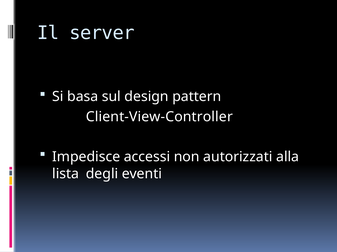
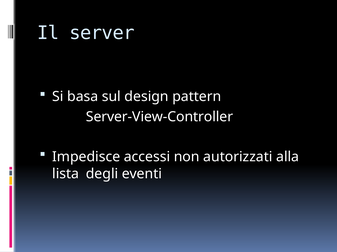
Client-View-Controller: Client-View-Controller -> Server-View-Controller (159, 117)
